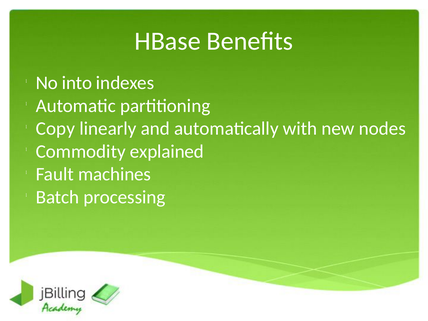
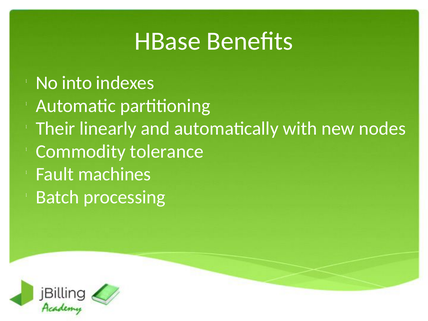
Copy: Copy -> Their (56, 129)
explained: explained -> tolerance (167, 152)
